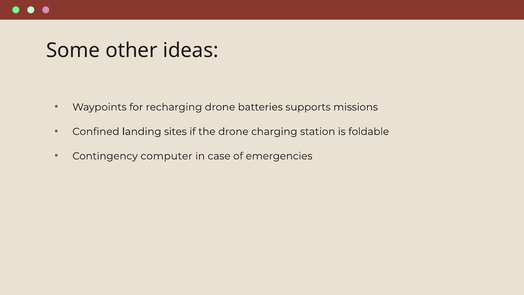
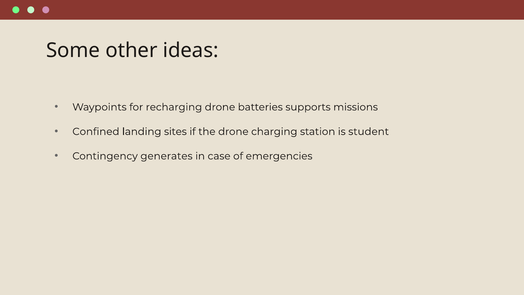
foldable: foldable -> student (369, 131)
computer: computer -> generates (166, 156)
